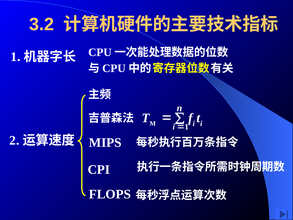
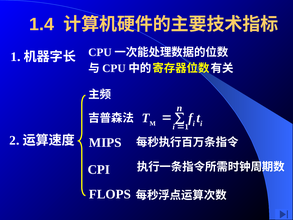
3.2: 3.2 -> 1.4 (42, 24)
